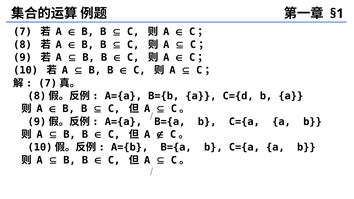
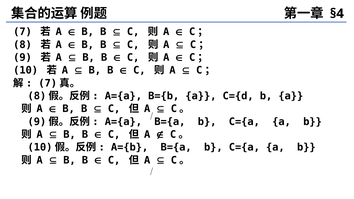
§1: §1 -> §4 (337, 14)
